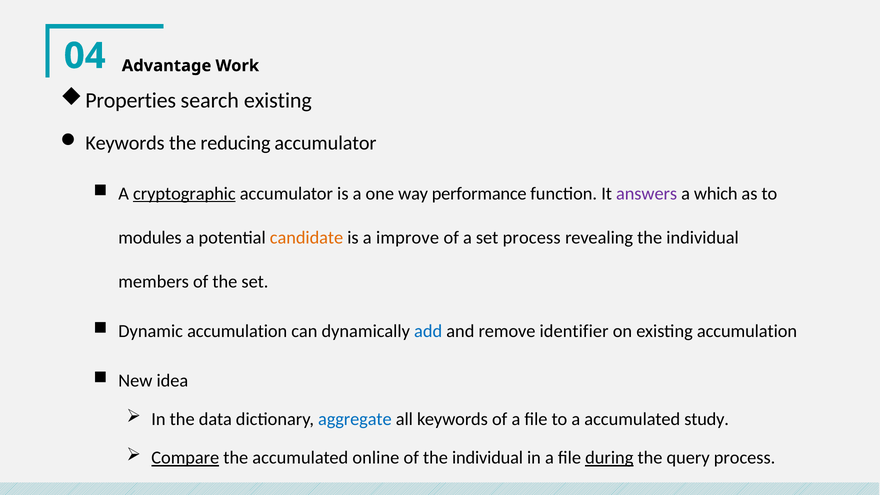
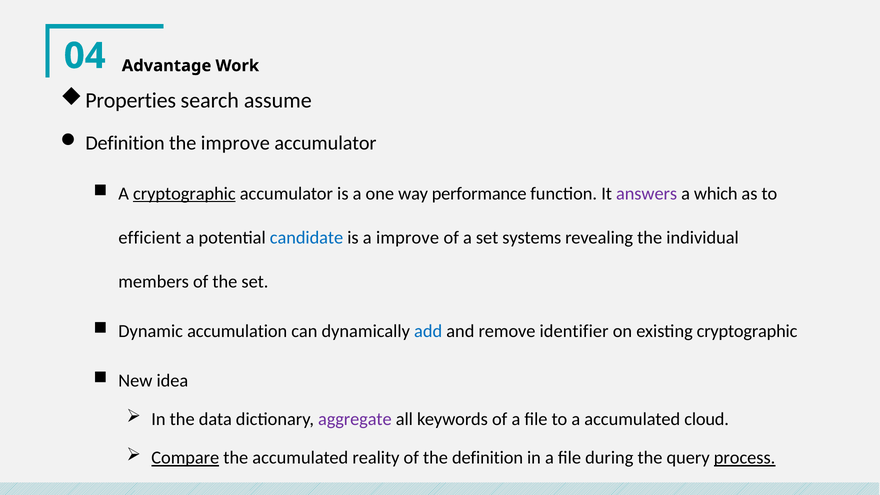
search existing: existing -> assume (278, 101)
Keywords: Keywords -> Definition (125, 143)
the reducing: reducing -> improve (235, 143)
modules: modules -> efficient (150, 238)
candidate colour: orange -> blue (307, 238)
set process: process -> systems (532, 238)
existing accumulation: accumulation -> cryptographic (747, 331)
aggregate colour: blue -> purple (355, 419)
study: study -> cloud (707, 419)
online: online -> reality (376, 458)
of the individual: individual -> definition (488, 458)
during underline: present -> none (609, 458)
process underline: none -> present (745, 458)
